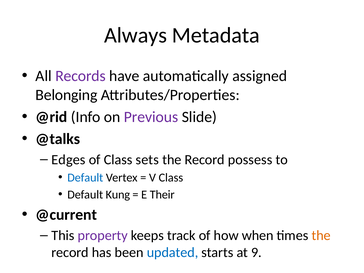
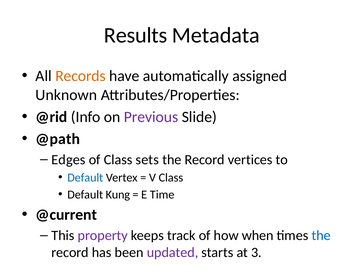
Always: Always -> Results (136, 35)
Records colour: purple -> orange (80, 76)
Belonging: Belonging -> Unknown (66, 95)
@talks: @talks -> @path (58, 139)
possess: possess -> vertices (250, 160)
Their: Their -> Time (162, 195)
the colour: orange -> blue (321, 235)
updated colour: blue -> purple (173, 252)
9: 9 -> 3 (256, 252)
